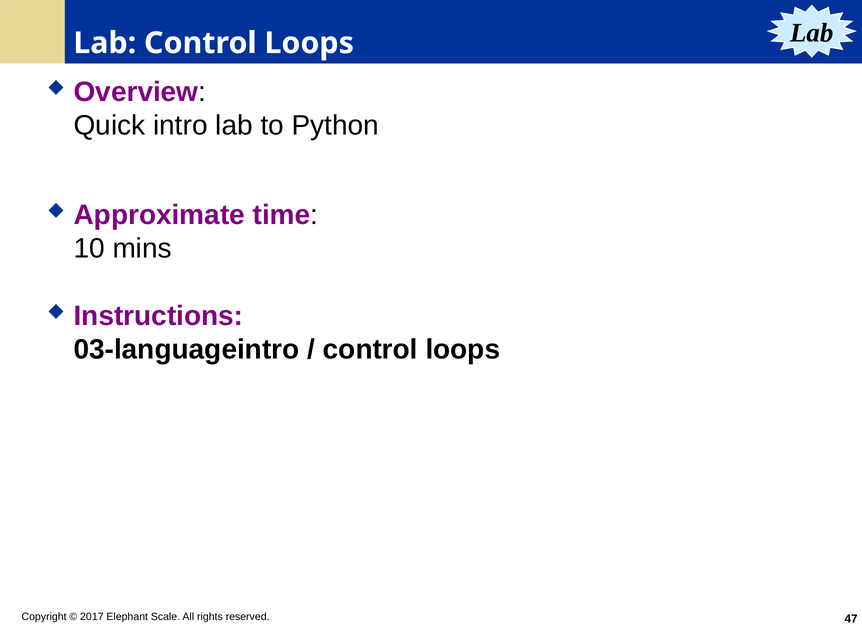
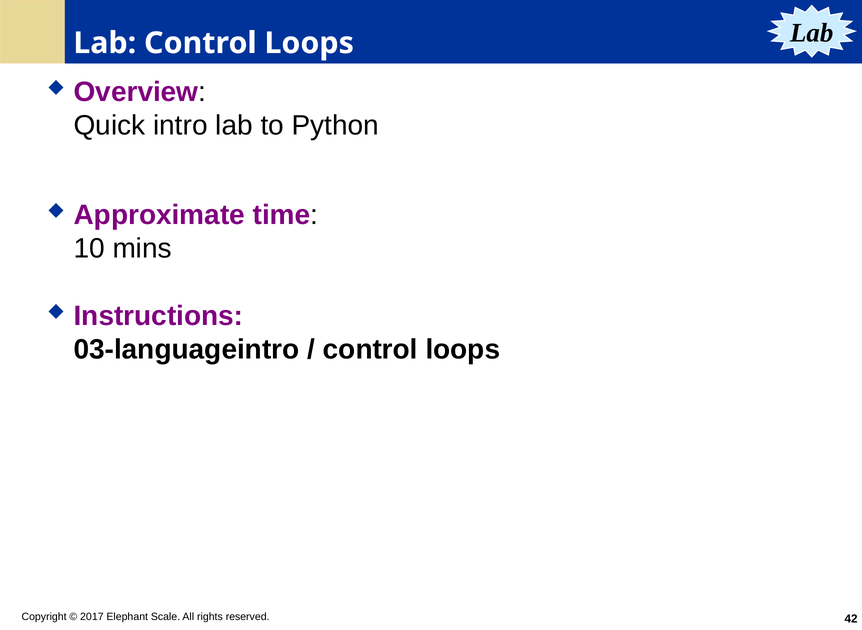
47: 47 -> 42 (851, 620)
